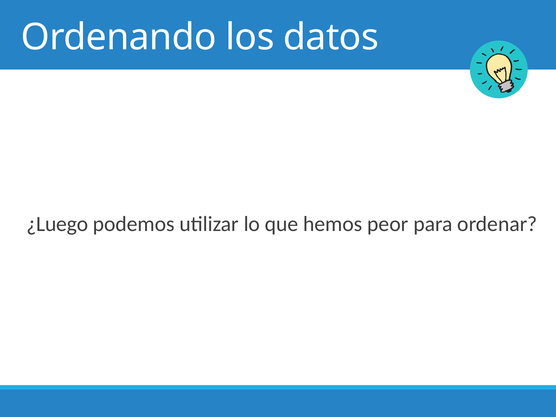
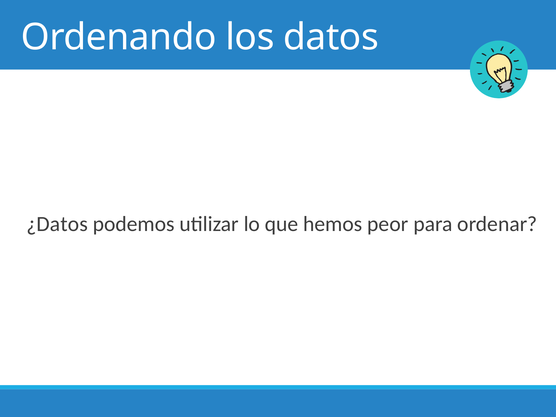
¿Luego: ¿Luego -> ¿Datos (57, 224)
